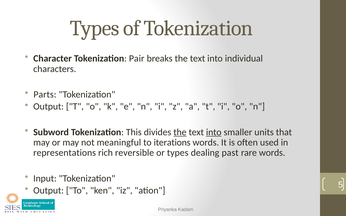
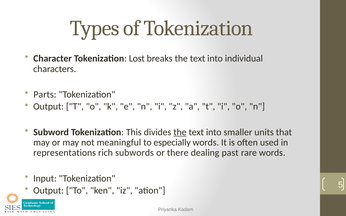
Pair: Pair -> Lost (137, 59)
into underline: present -> none (214, 132)
iterations: iterations -> especially (172, 143)
reversible: reversible -> subwords (135, 153)
or types: types -> there (178, 153)
